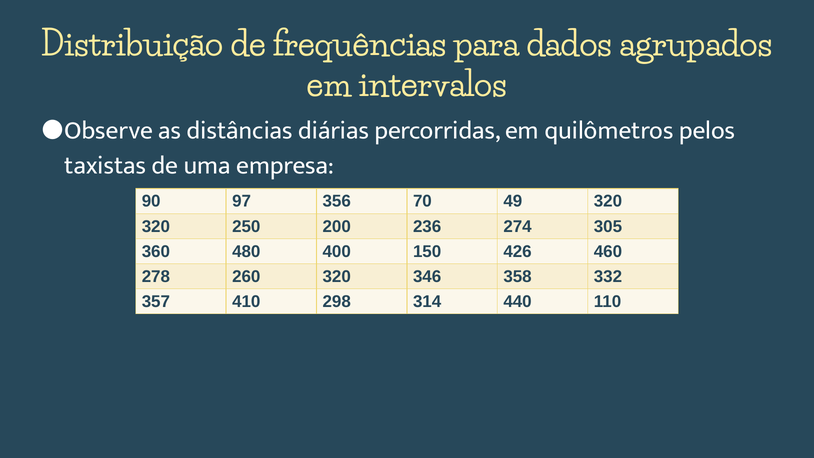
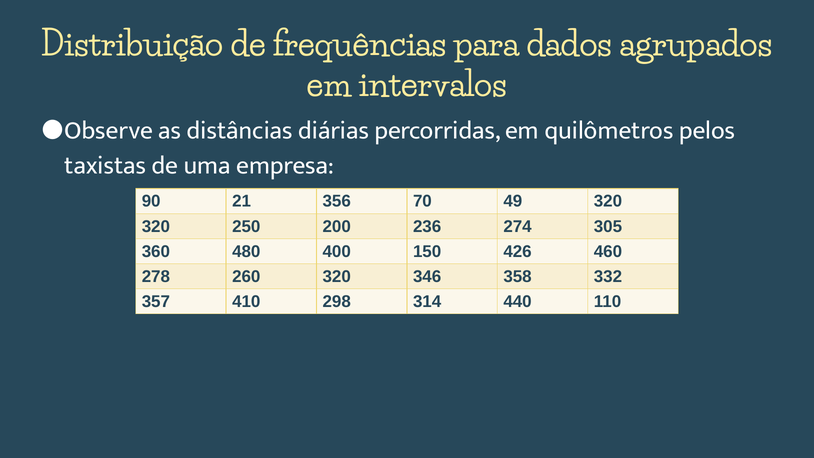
97: 97 -> 21 (242, 201)
